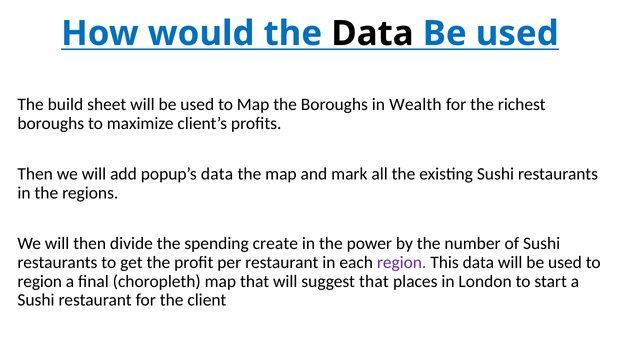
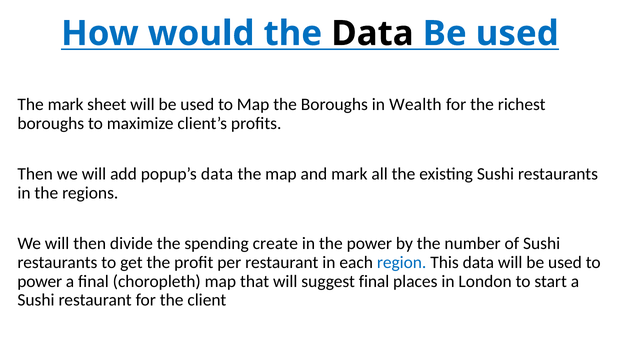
The build: build -> mark (66, 104)
region colour: purple -> blue (402, 262)
region: region -> power (40, 281)
suggest that: that -> final (374, 281)
